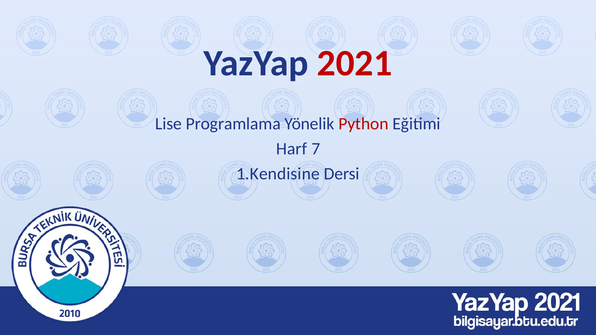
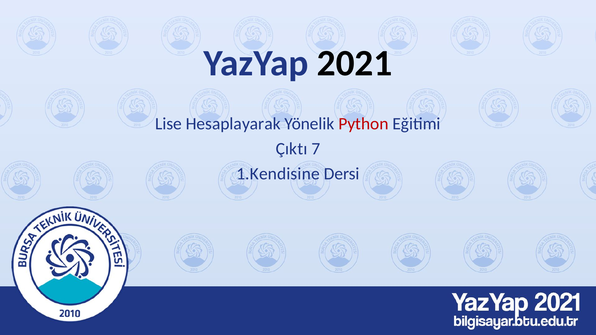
2021 colour: red -> black (355, 63)
Programlama: Programlama -> Hesaplayarak (233, 124)
Harf: Harf -> Çıktı (292, 149)
